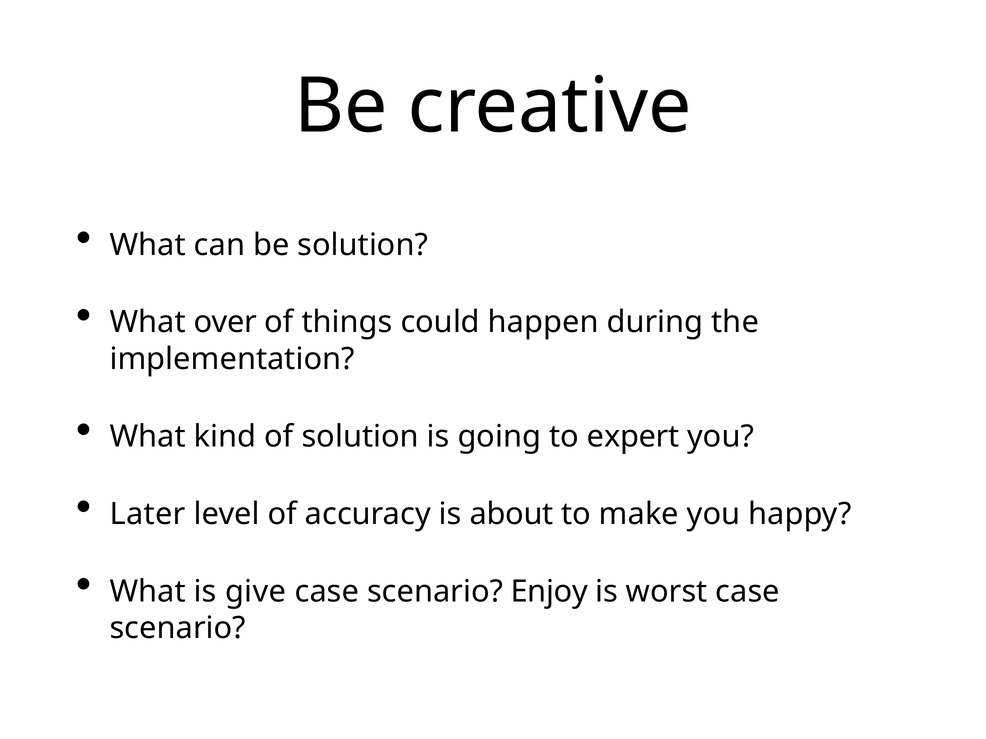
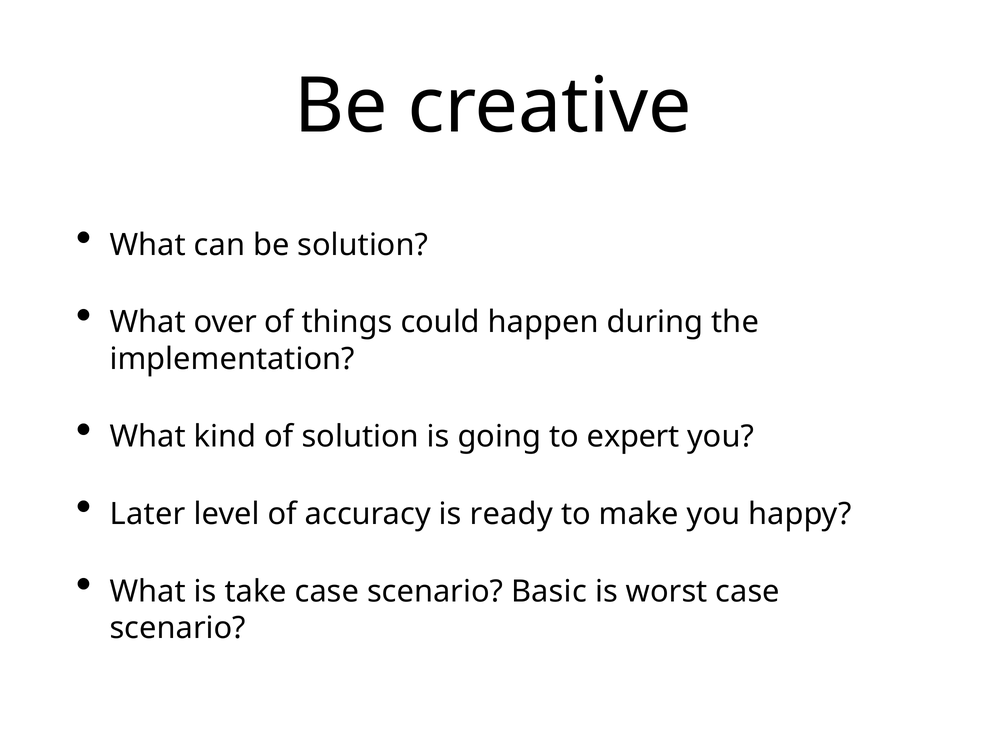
about: about -> ready (511, 514)
give: give -> take (256, 592)
Enjoy: Enjoy -> Basic (549, 592)
